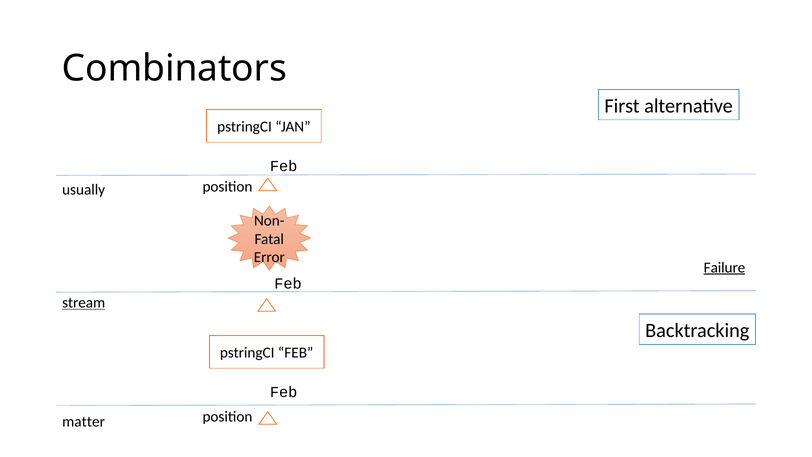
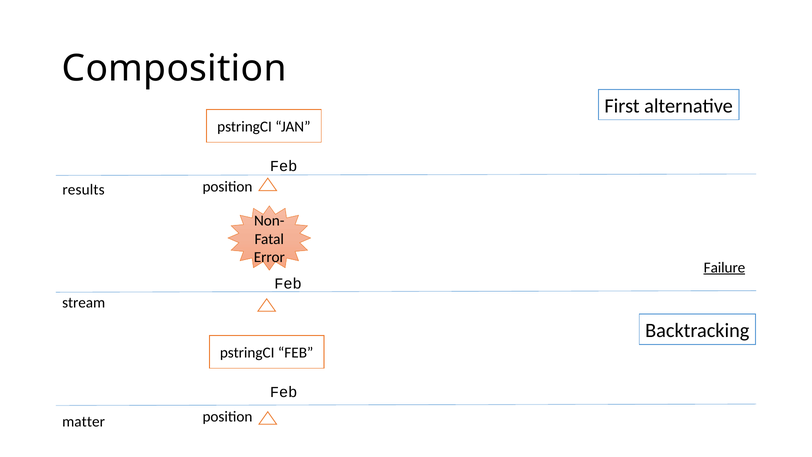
Combinators: Combinators -> Composition (174, 68)
usually: usually -> results (84, 190)
stream underline: present -> none (84, 303)
